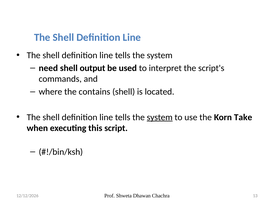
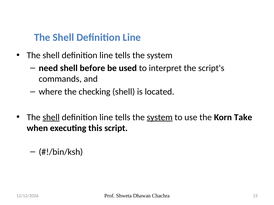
output: output -> before (92, 68)
contains: contains -> checking (95, 92)
shell underline: none -> present (51, 118)
